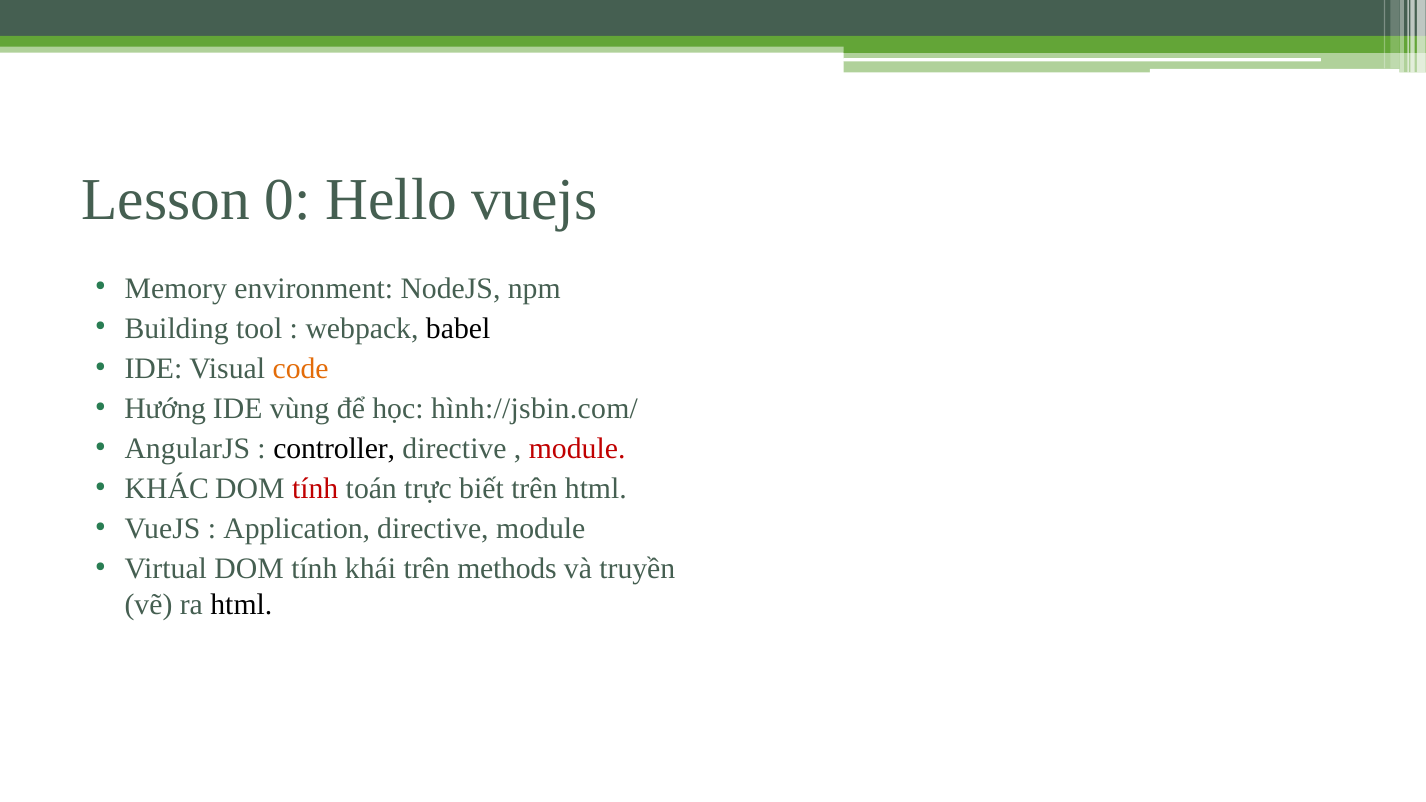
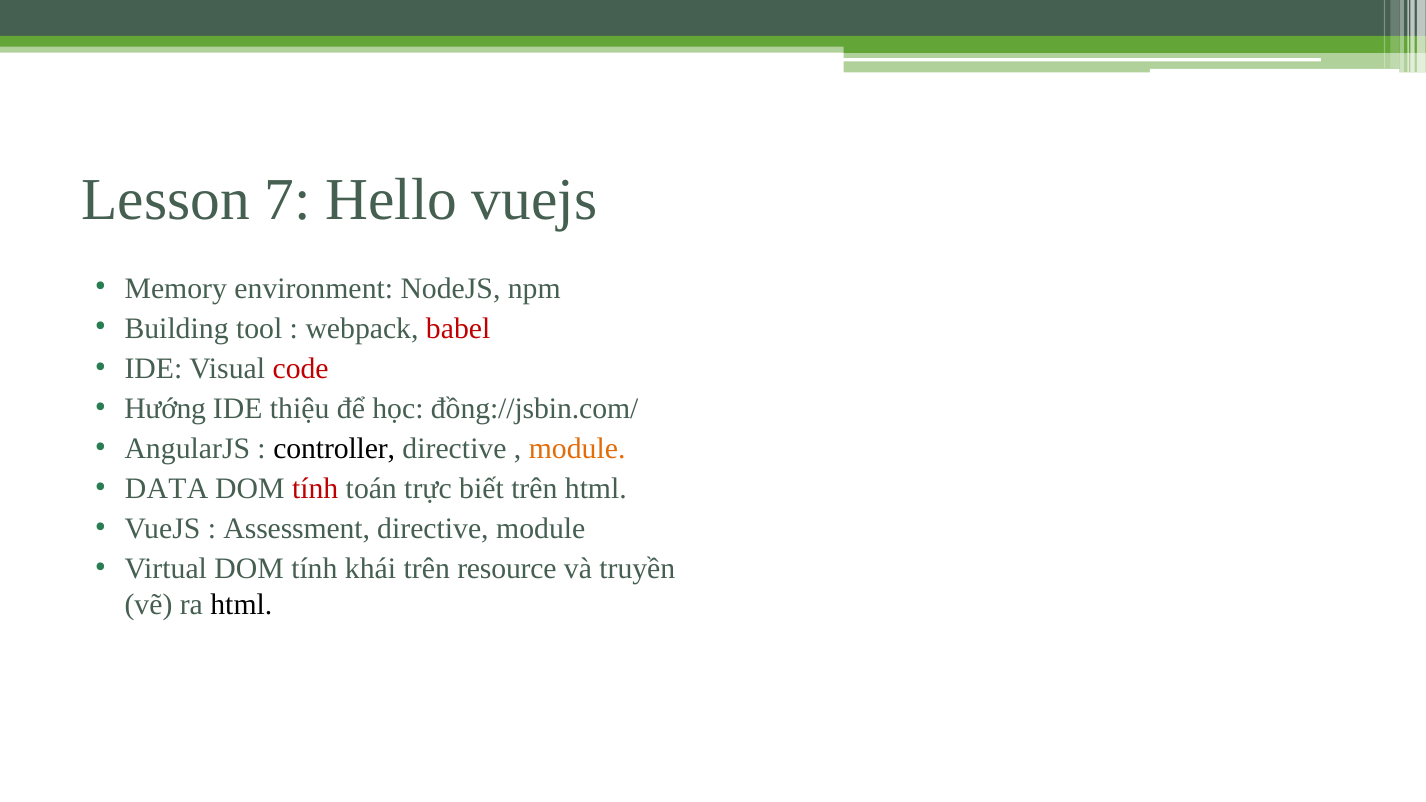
0: 0 -> 7 (288, 200)
babel colour: black -> red (458, 328)
code colour: orange -> red (301, 369)
vùng: vùng -> thiệu (300, 409)
hình://jsbin.com/: hình://jsbin.com/ -> đồng://jsbin.com/ (535, 409)
module colour: red -> orange (577, 449)
KHÁC: KHÁC -> DATA (167, 489)
Application: Application -> Assessment (297, 529)
methods: methods -> resource (507, 569)
